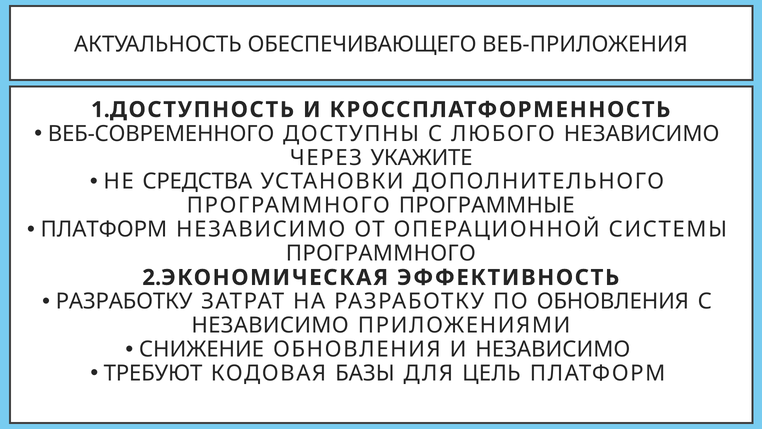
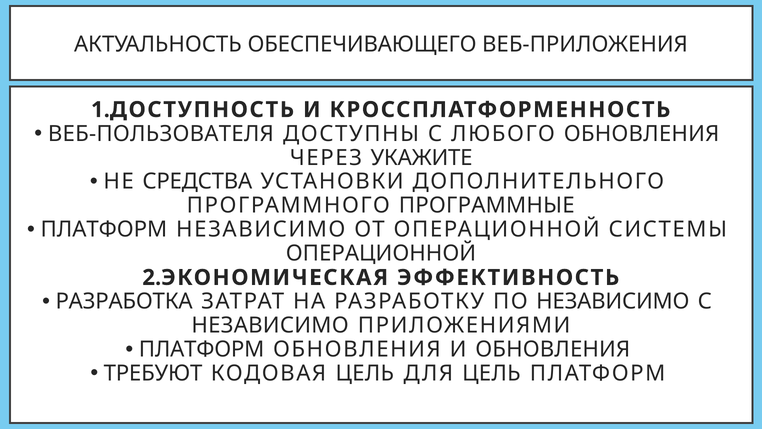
ВЕБ-СОВРЕМЕННОГО: ВЕБ-СОВРЕМЕННОГО -> ВЕБ-ПОЛЬЗОВАТЕЛЯ (161, 134)
ЛЮБОГО НЕЗАВИСИМО: НЕЗАВИСИМО -> ОБНОВЛЕНИЯ (642, 134)
ПРОГРАММНОГО: ПРОГРАММНОГО -> ОПЕРАЦИОННОЙ (381, 253)
РАЗРАБОТКУ: РАЗРАБОТКУ -> РАЗРАБОТКА (124, 301)
ПО ОБНОВЛЕНИЯ: ОБНОВЛЕНИЯ -> НЕЗАВИСИМО (613, 301)
СНИЖЕНИЕ: СНИЖЕНИЕ -> ПЛАТФОРМ (202, 349)
И НЕЗАВИСИМО: НЕЗАВИСИМО -> ОБНОВЛЕНИЯ (553, 349)
КОДОВАЯ БАЗЫ: БАЗЫ -> ЦЕЛЬ (365, 373)
